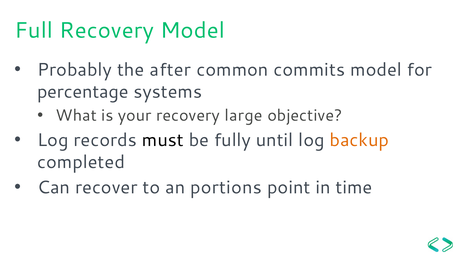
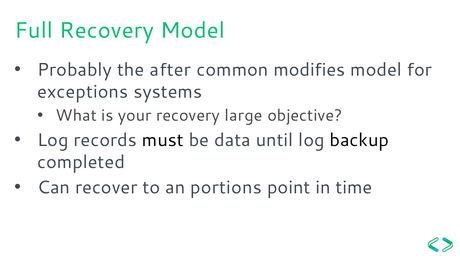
commits: commits -> modifies (309, 70)
percentage: percentage -> exceptions (83, 92)
fully: fully -> data (232, 140)
backup colour: orange -> black (359, 140)
